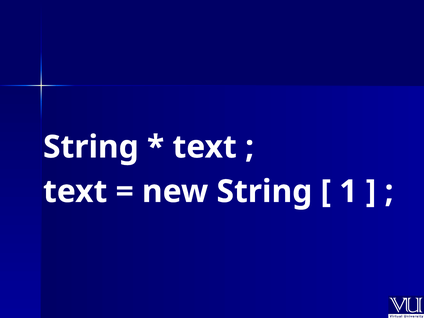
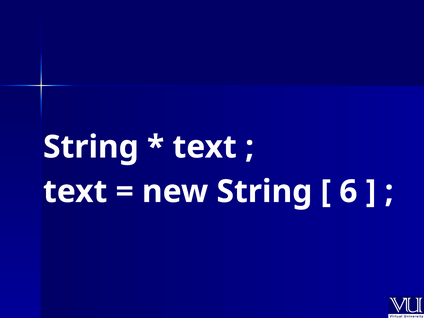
1: 1 -> 6 (348, 192)
